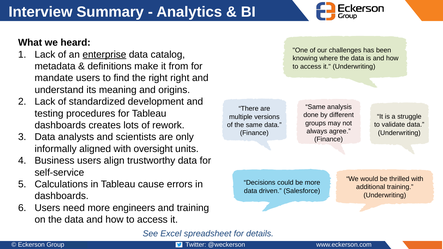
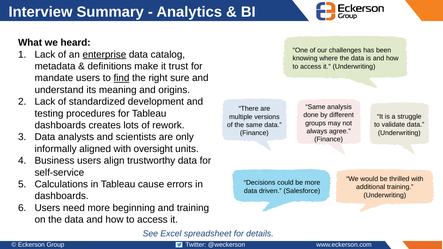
from: from -> trust (178, 66)
find underline: none -> present (122, 78)
right right: right -> sure (180, 78)
engineers: engineers -> beginning (134, 208)
